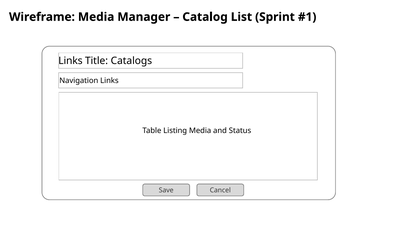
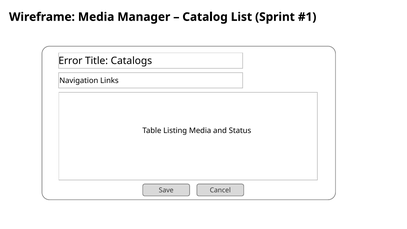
Links: Links -> Error (70, 61)
